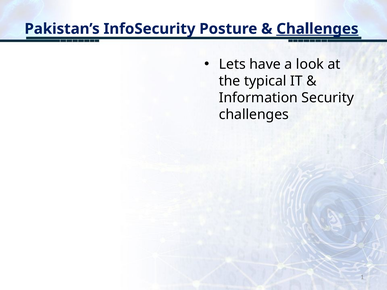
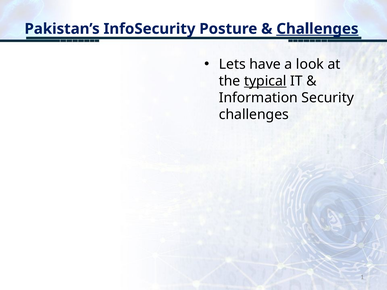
typical underline: none -> present (265, 81)
